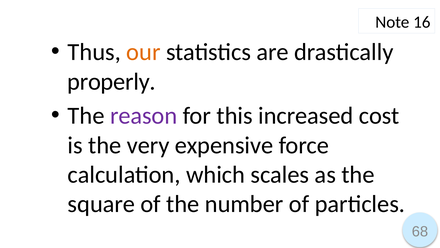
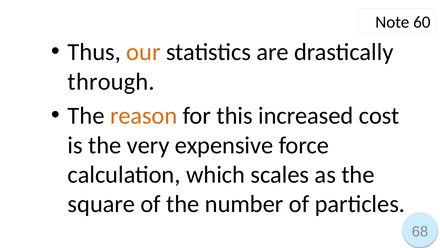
16: 16 -> 60 (422, 22)
properly: properly -> through (111, 81)
reason colour: purple -> orange (144, 116)
